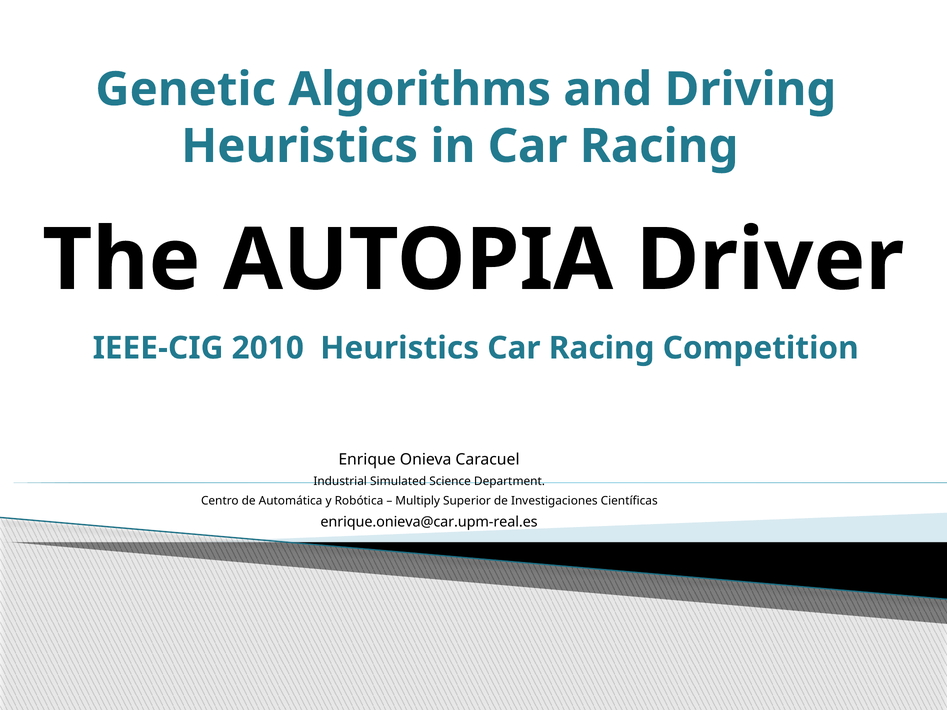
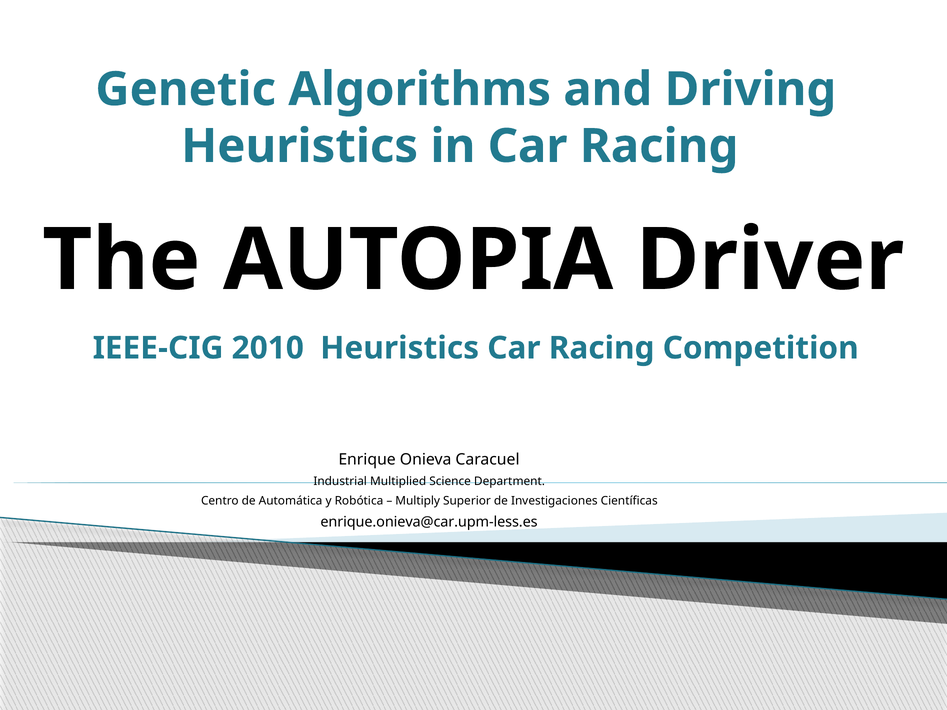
Simulated: Simulated -> Multiplied (398, 481)
enrique.onieva@car.upm-real.es: enrique.onieva@car.upm-real.es -> enrique.onieva@car.upm-less.es (429, 522)
